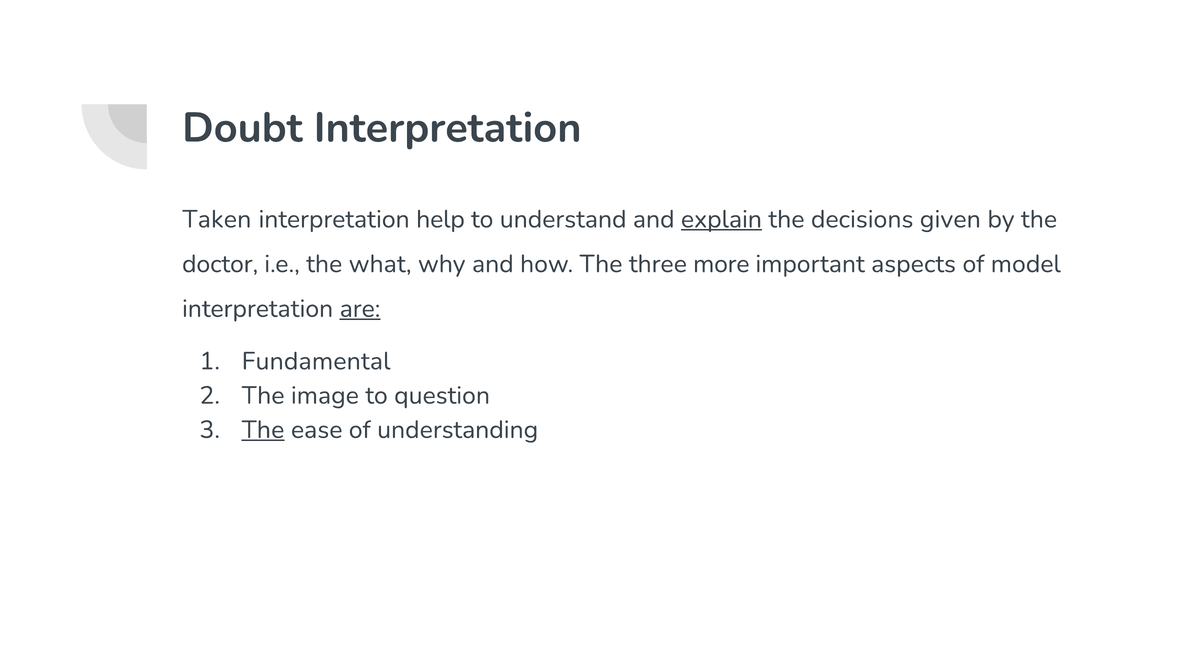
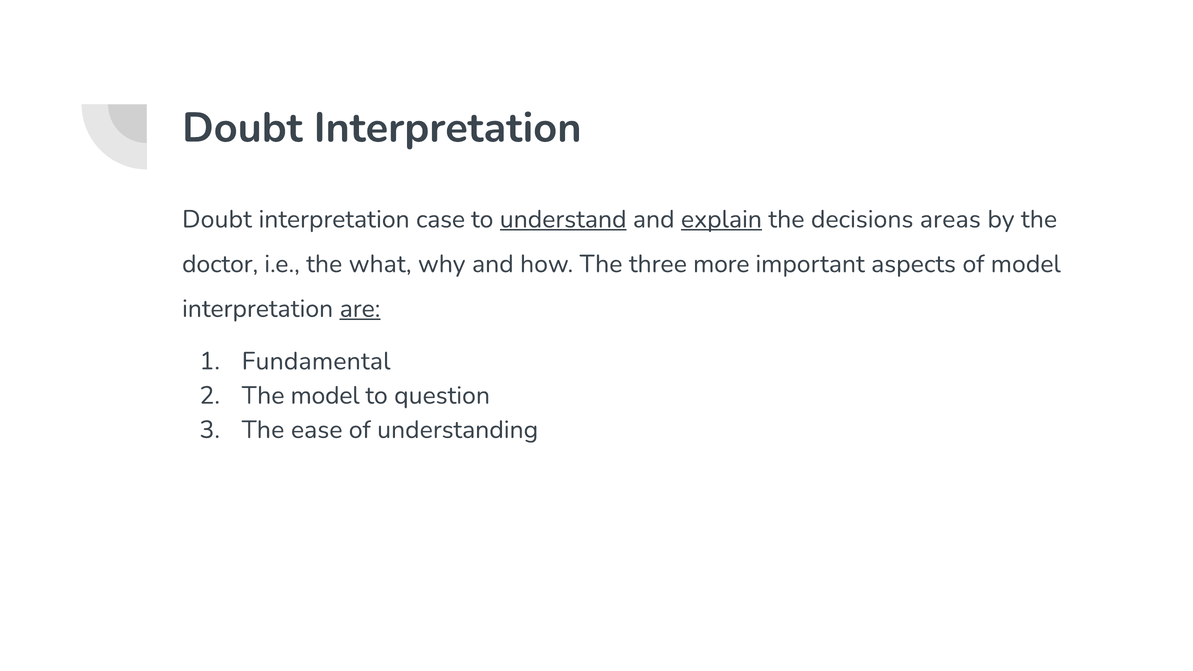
Taken: Taken -> Doubt (217, 219)
help: help -> case (441, 219)
understand underline: none -> present (563, 219)
given: given -> areas (950, 219)
The image: image -> model (325, 395)
The underline: present -> none (263, 430)
